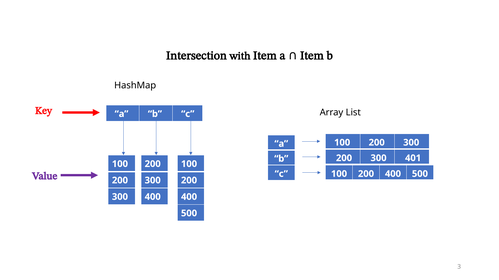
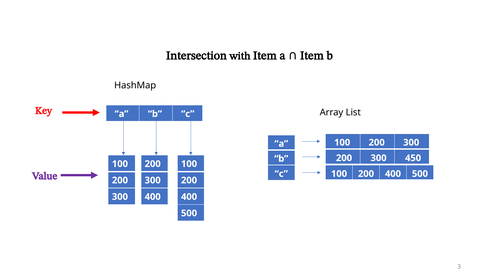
401: 401 -> 450 (413, 158)
